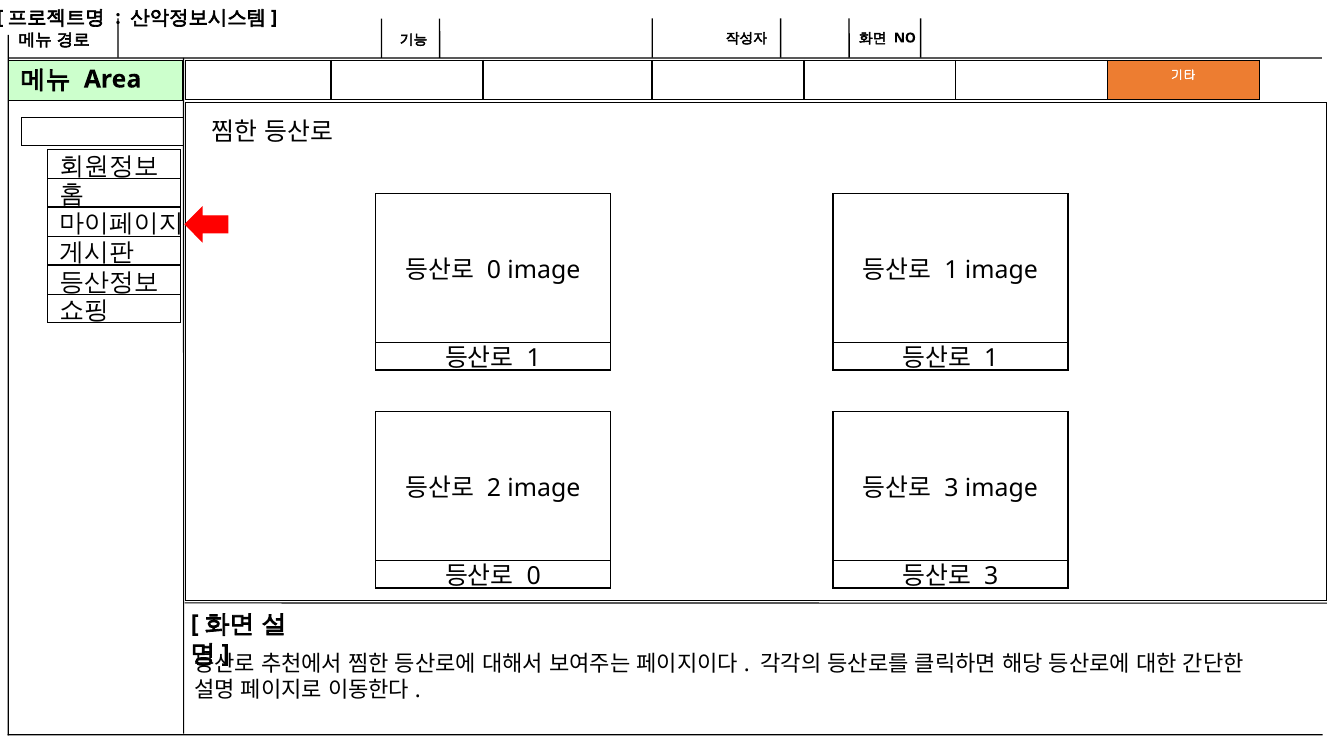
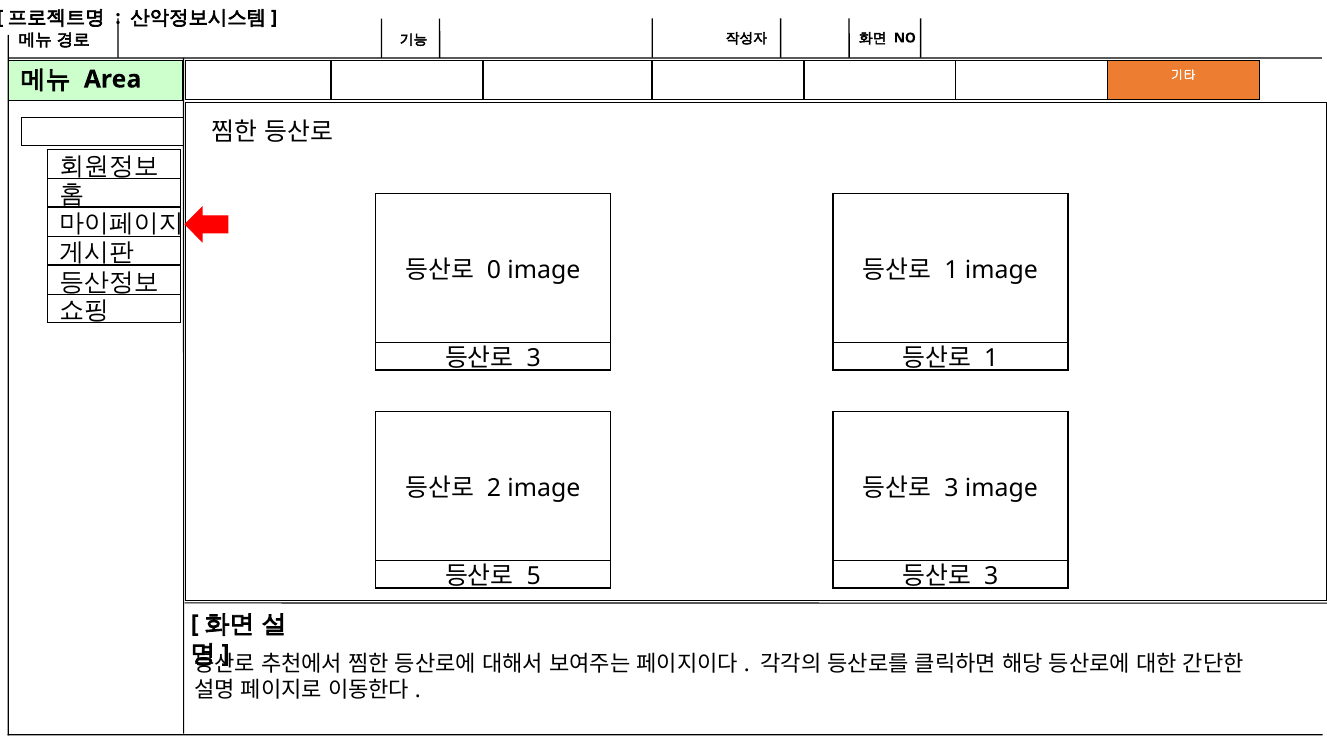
1: 1 -> 3 (534, 358)
0: 0 -> 5 (534, 576)
